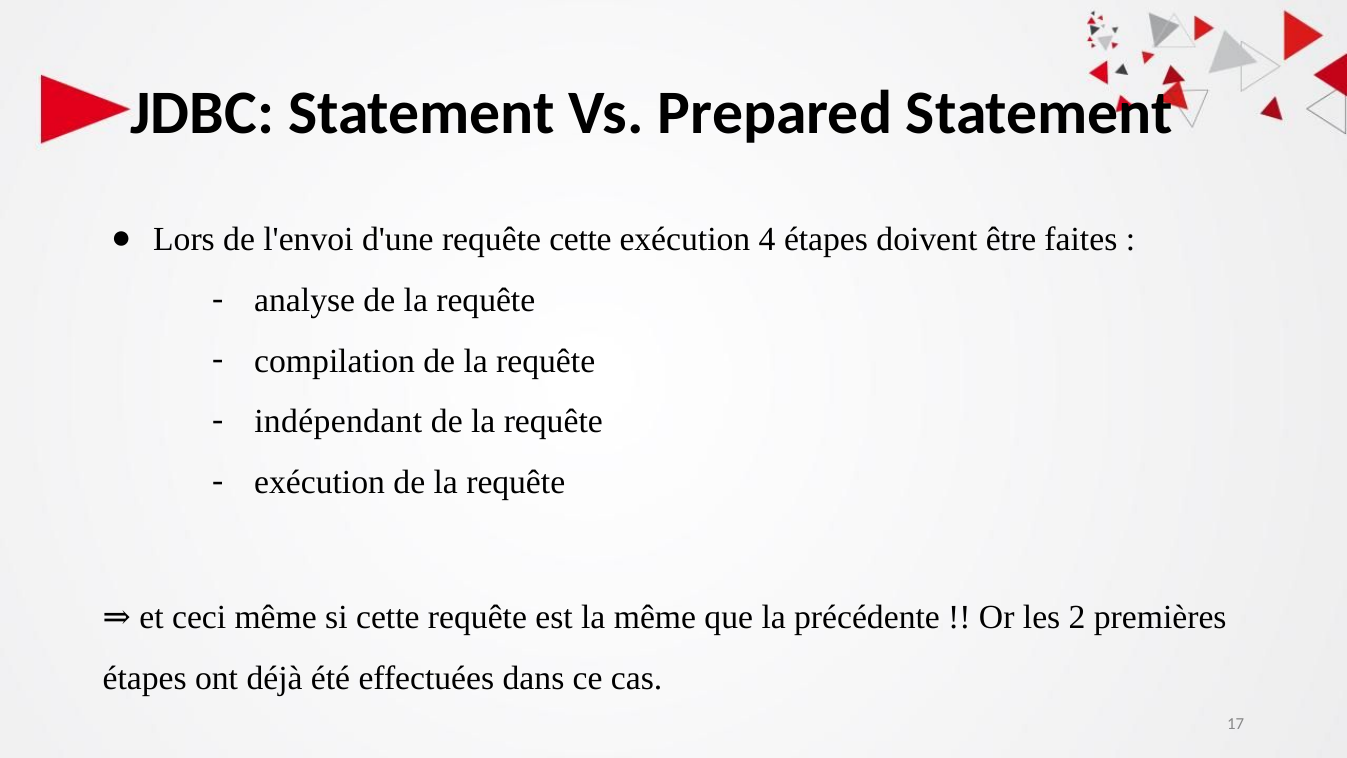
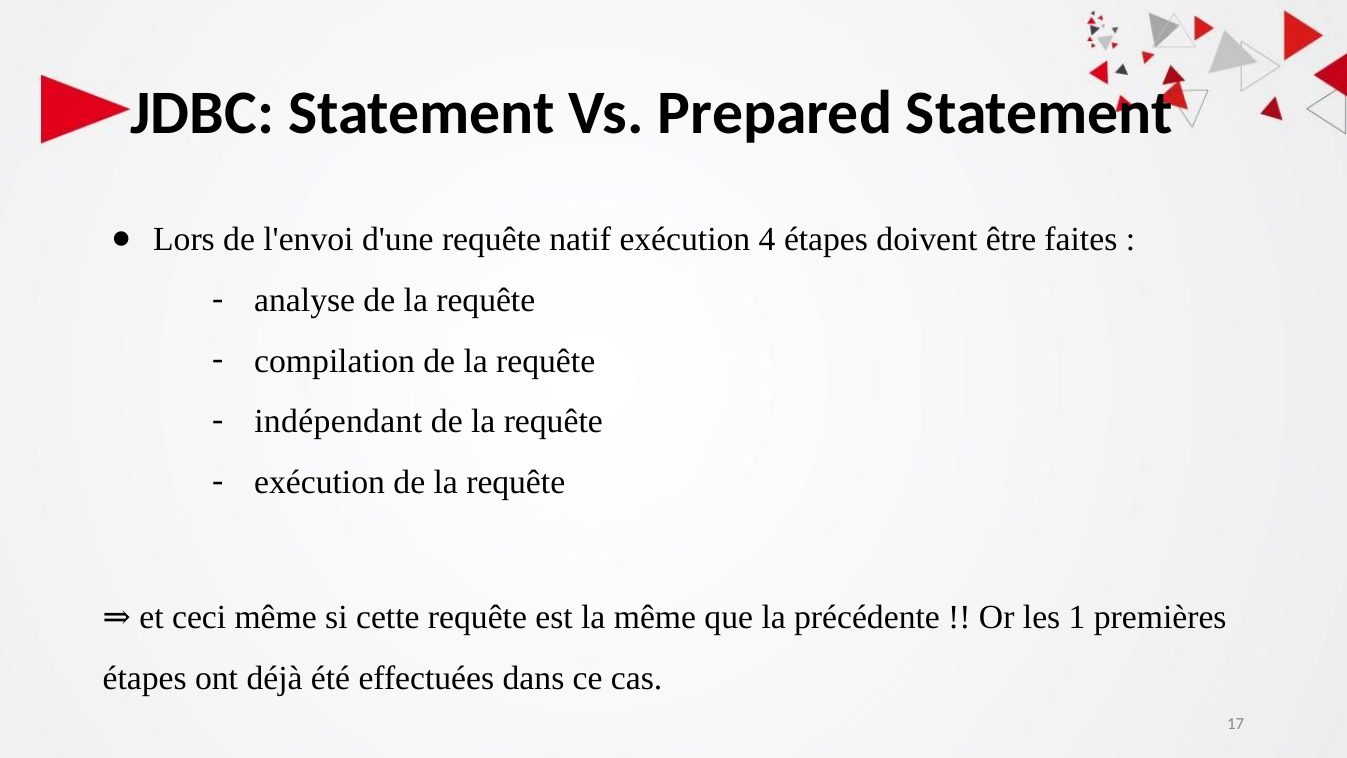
requête cette: cette -> natif (580, 240)
2: 2 -> 1 (1077, 617)
